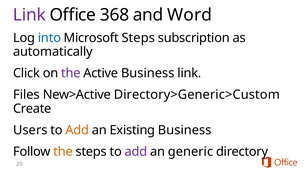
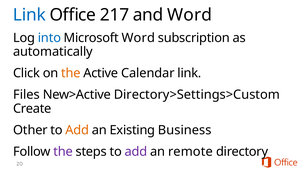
Link colour: purple -> blue (29, 15)
368: 368 -> 217 (114, 15)
Microsoft Steps: Steps -> Word (138, 38)
the colour: purple -> orange (71, 73)
Active Business: Business -> Calendar (148, 73)
Directory>Generic>Custom: Directory>Generic>Custom -> Directory>Settings>Custom (197, 95)
Users: Users -> Other (30, 130)
the colour: orange -> purple (63, 152)
generic: generic -> remote (190, 152)
